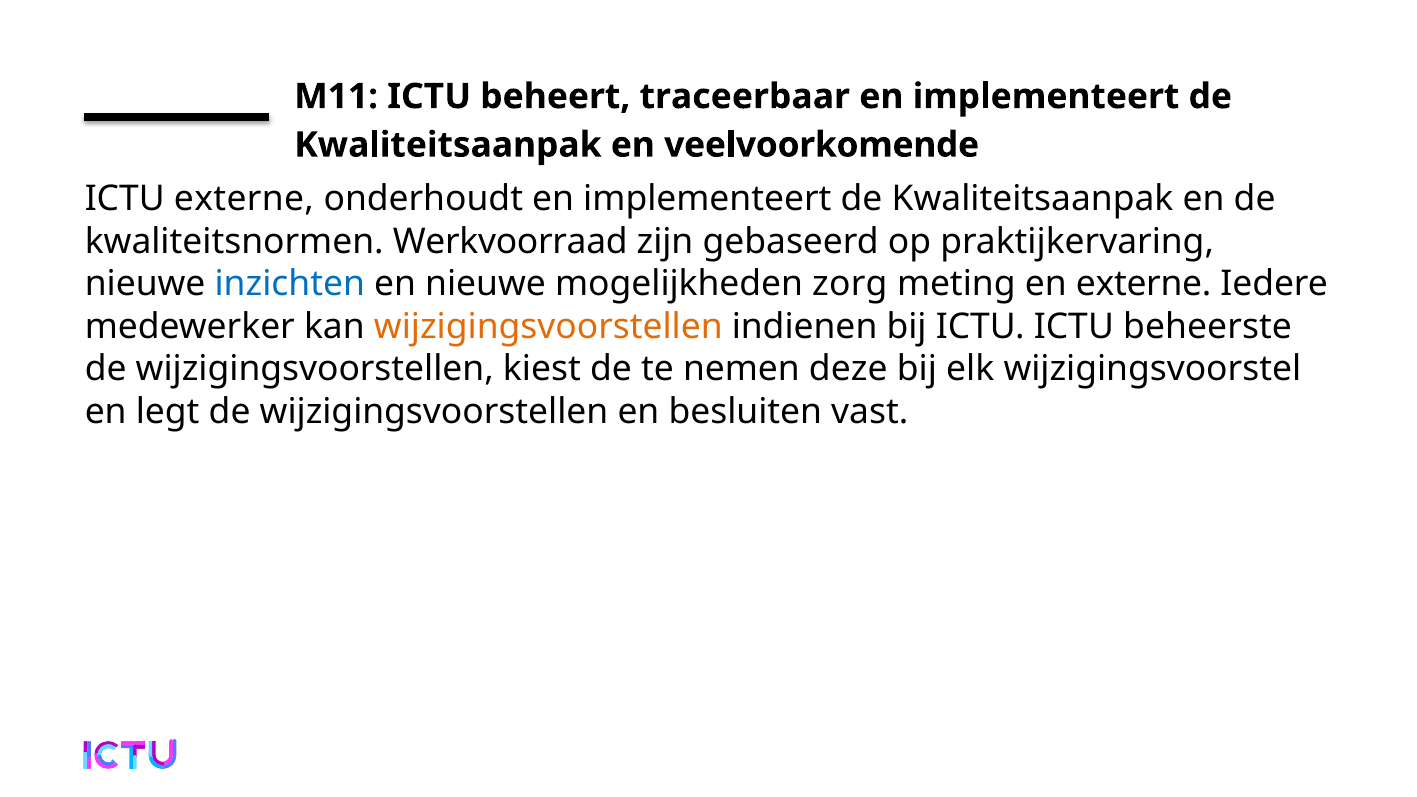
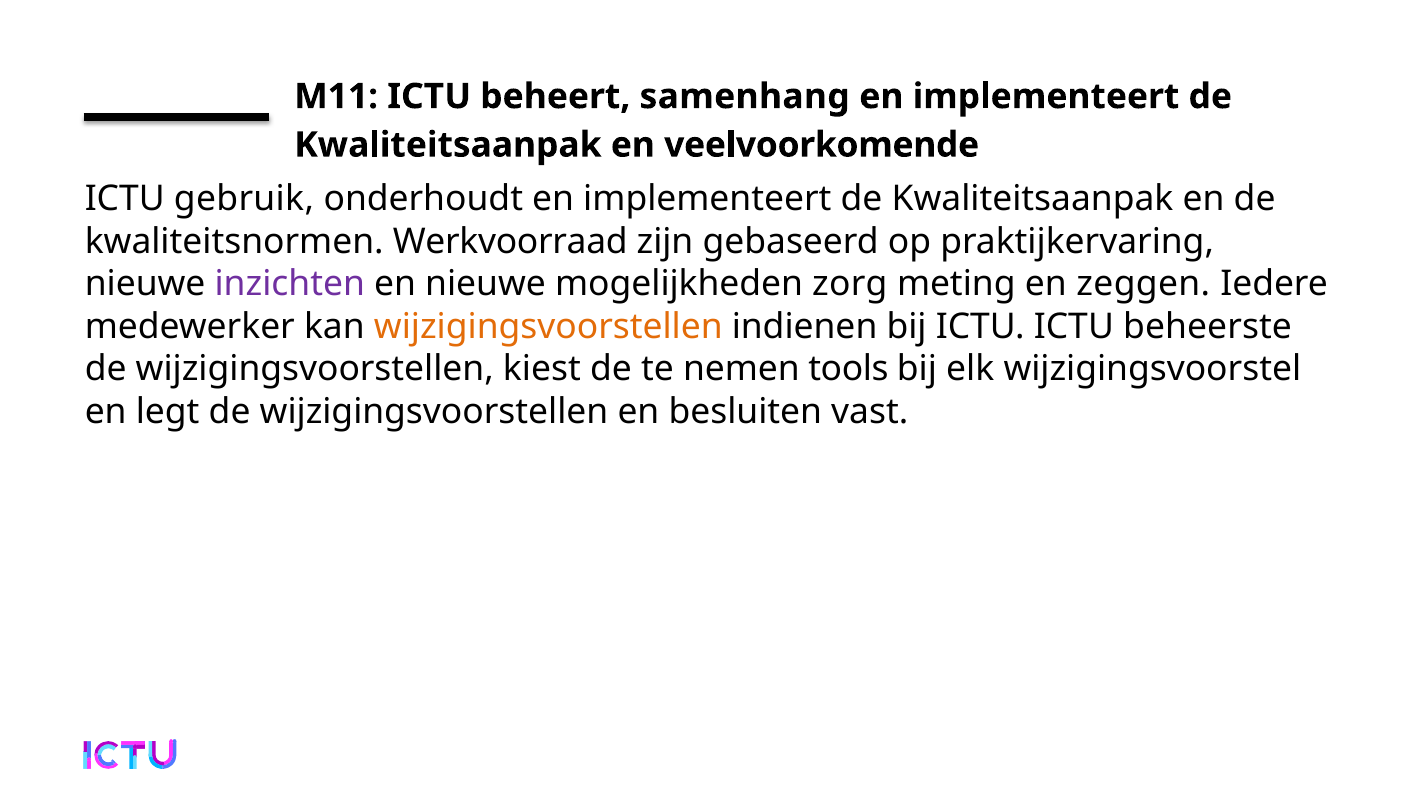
traceerbaar: traceerbaar -> samenhang (745, 97)
ICTU externe: externe -> gebruik (244, 199)
inzichten colour: blue -> purple (290, 284)
en externe: externe -> zeggen (1143, 284)
deze: deze -> tools (848, 369)
